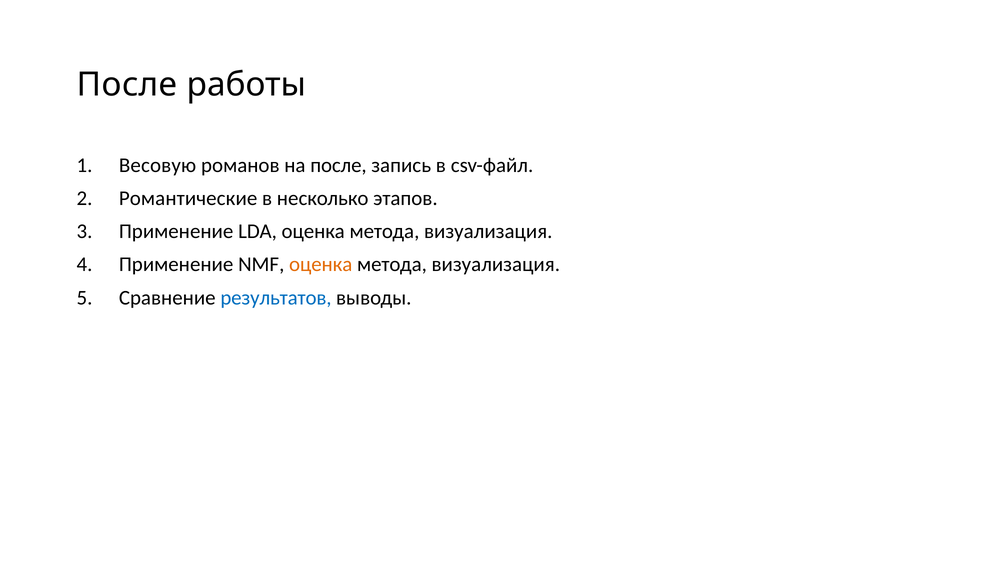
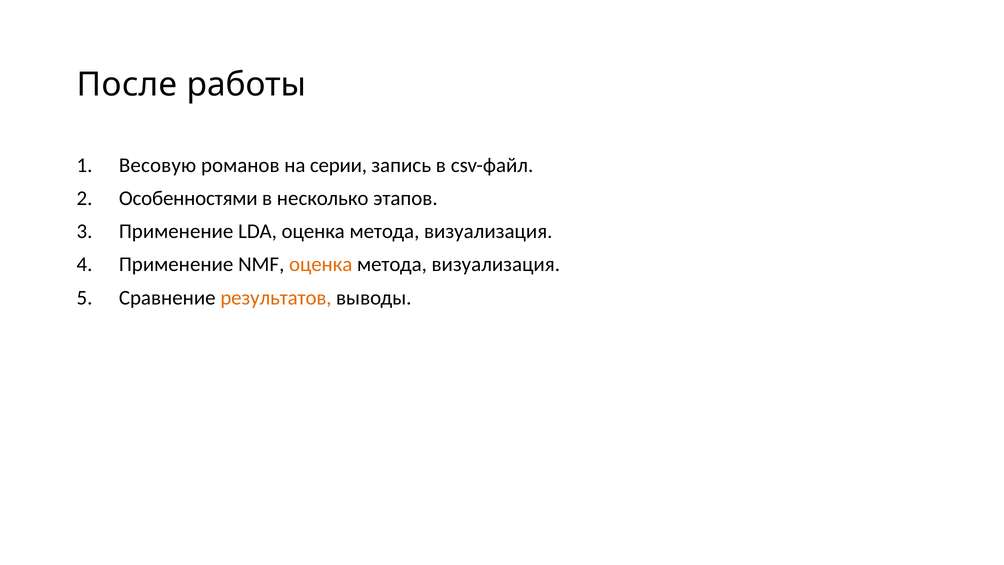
на после: после -> серии (338, 165)
Романтические: Романтические -> Особенностями (188, 198)
результатов colour: blue -> orange (276, 297)
